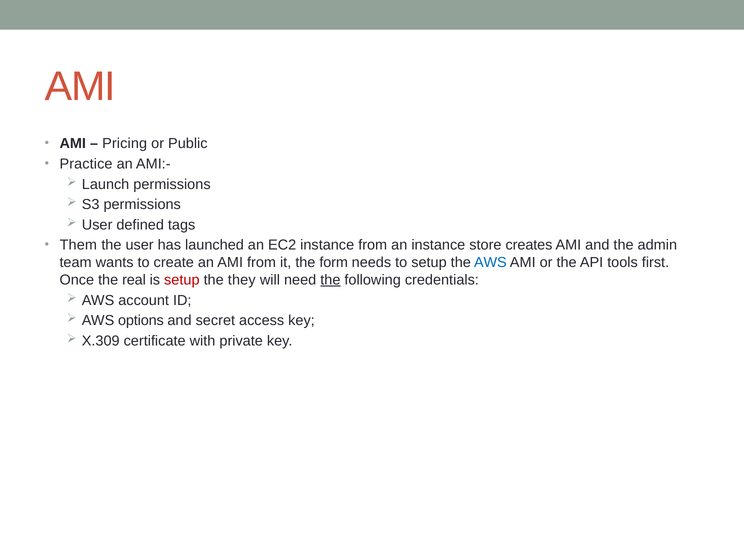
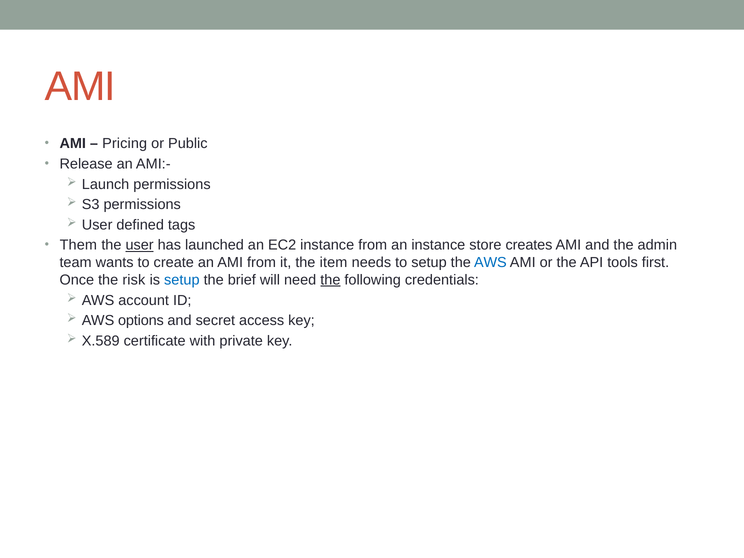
Practice: Practice -> Release (86, 164)
user underline: none -> present (140, 245)
form: form -> item (334, 263)
real: real -> risk (134, 280)
setup colour: red -> blue (182, 280)
they: they -> brief (242, 280)
X.309: X.309 -> X.589 (101, 341)
